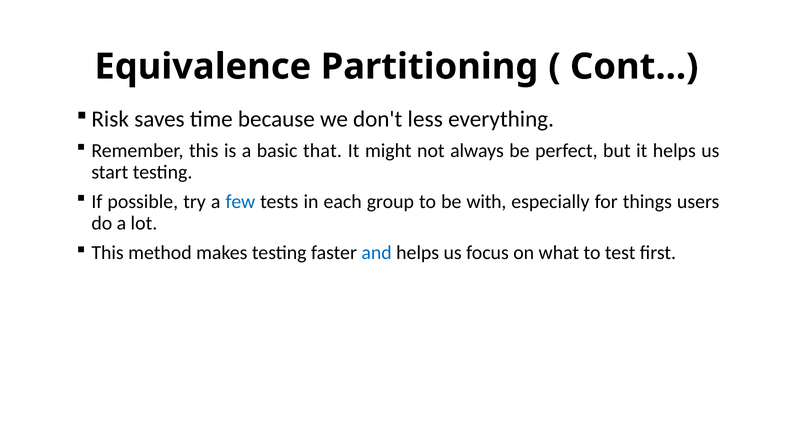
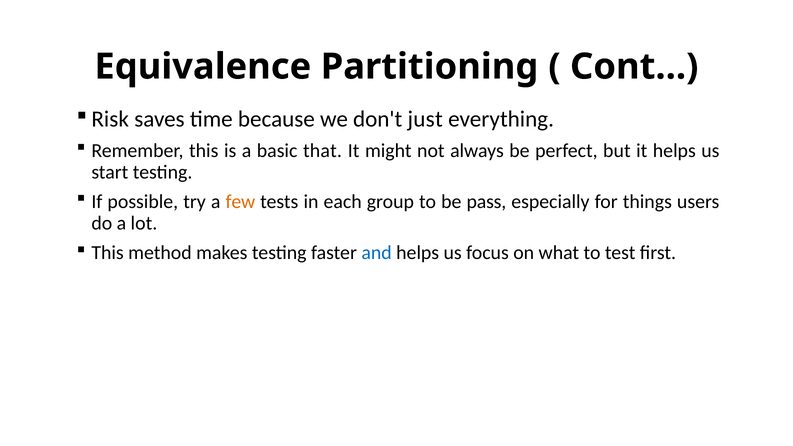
less: less -> just (425, 119)
few colour: blue -> orange (240, 202)
with: with -> pass (486, 202)
